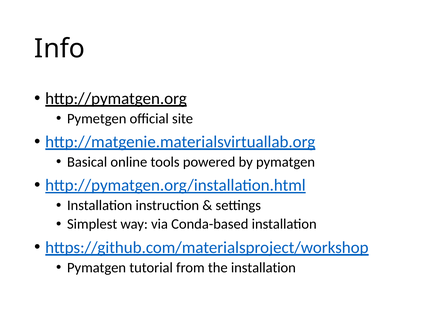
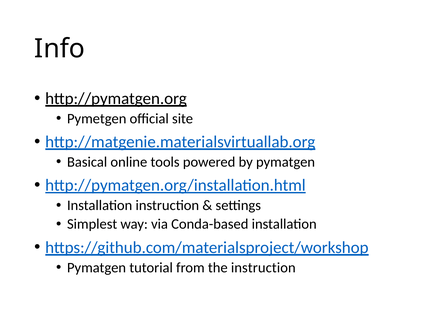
the installation: installation -> instruction (263, 268)
